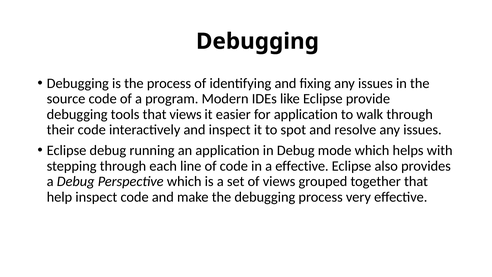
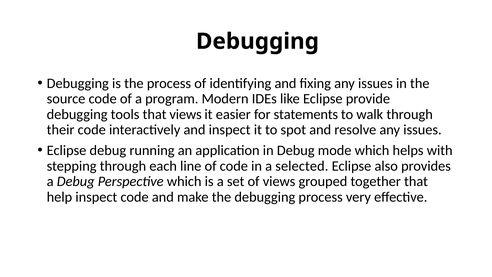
for application: application -> statements (306, 114)
a effective: effective -> selected (302, 166)
